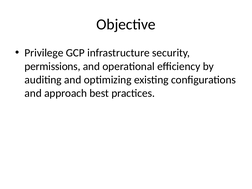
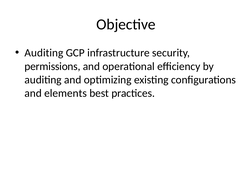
Privilege: Privilege -> Auditing (44, 53)
approach: approach -> elements (66, 93)
